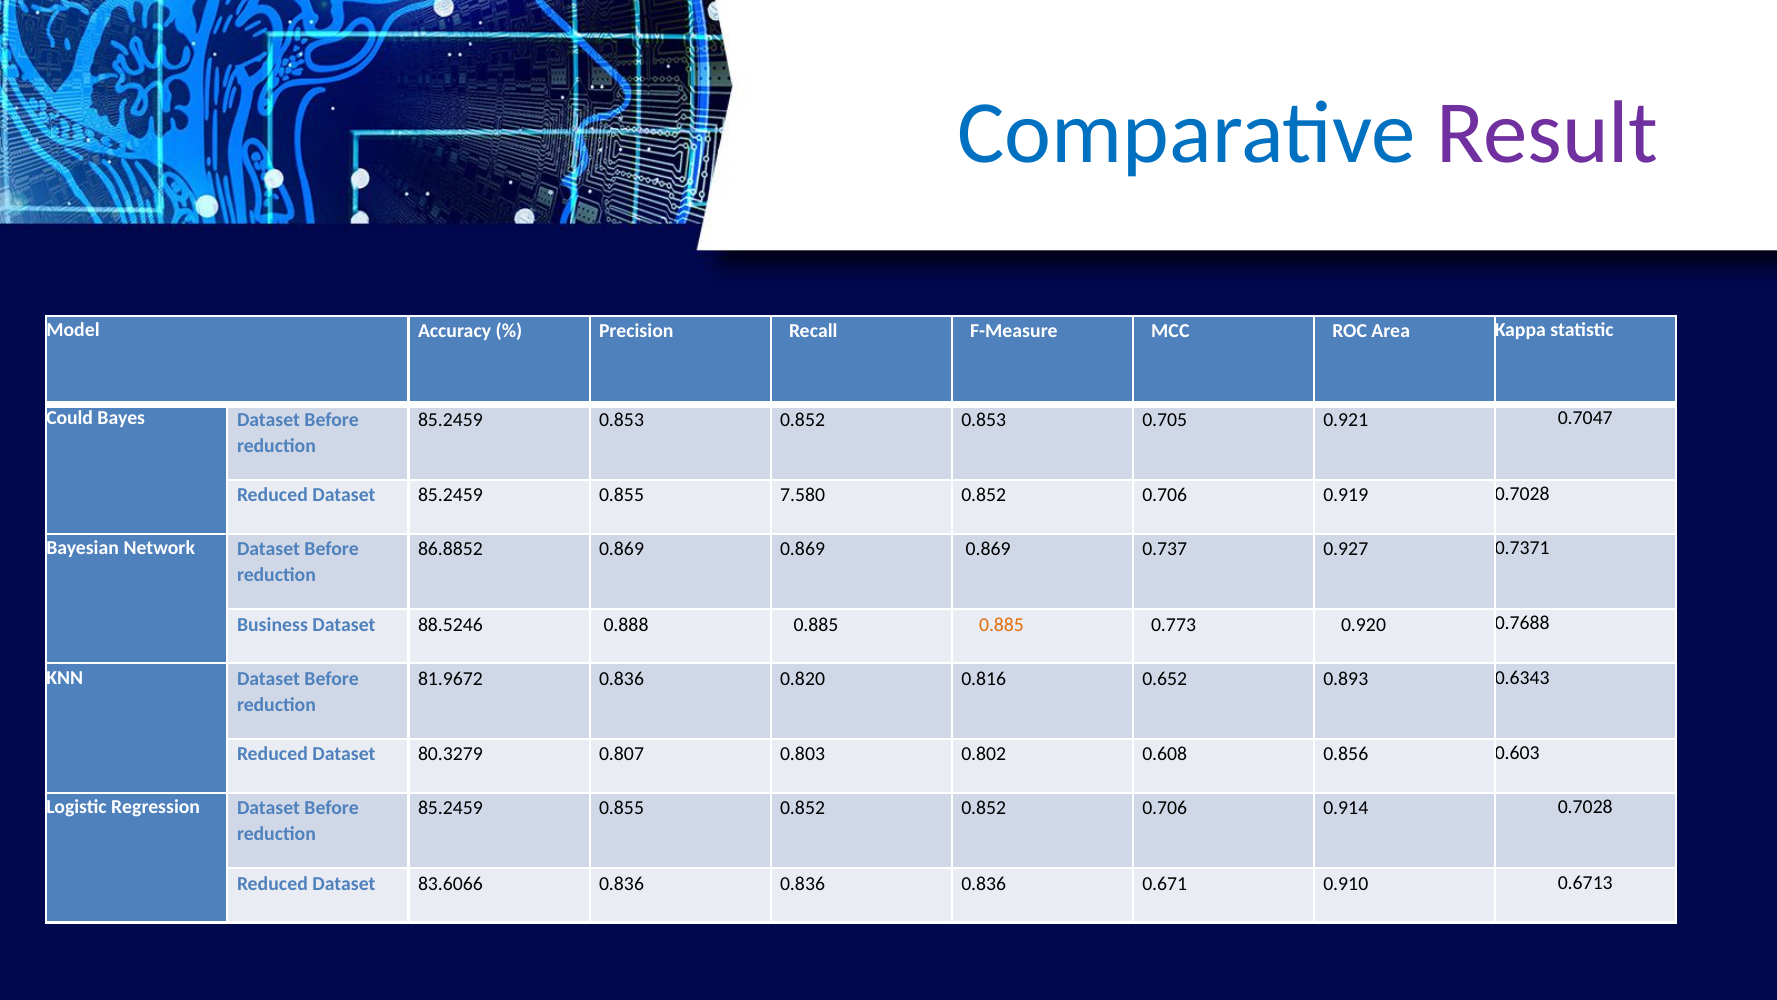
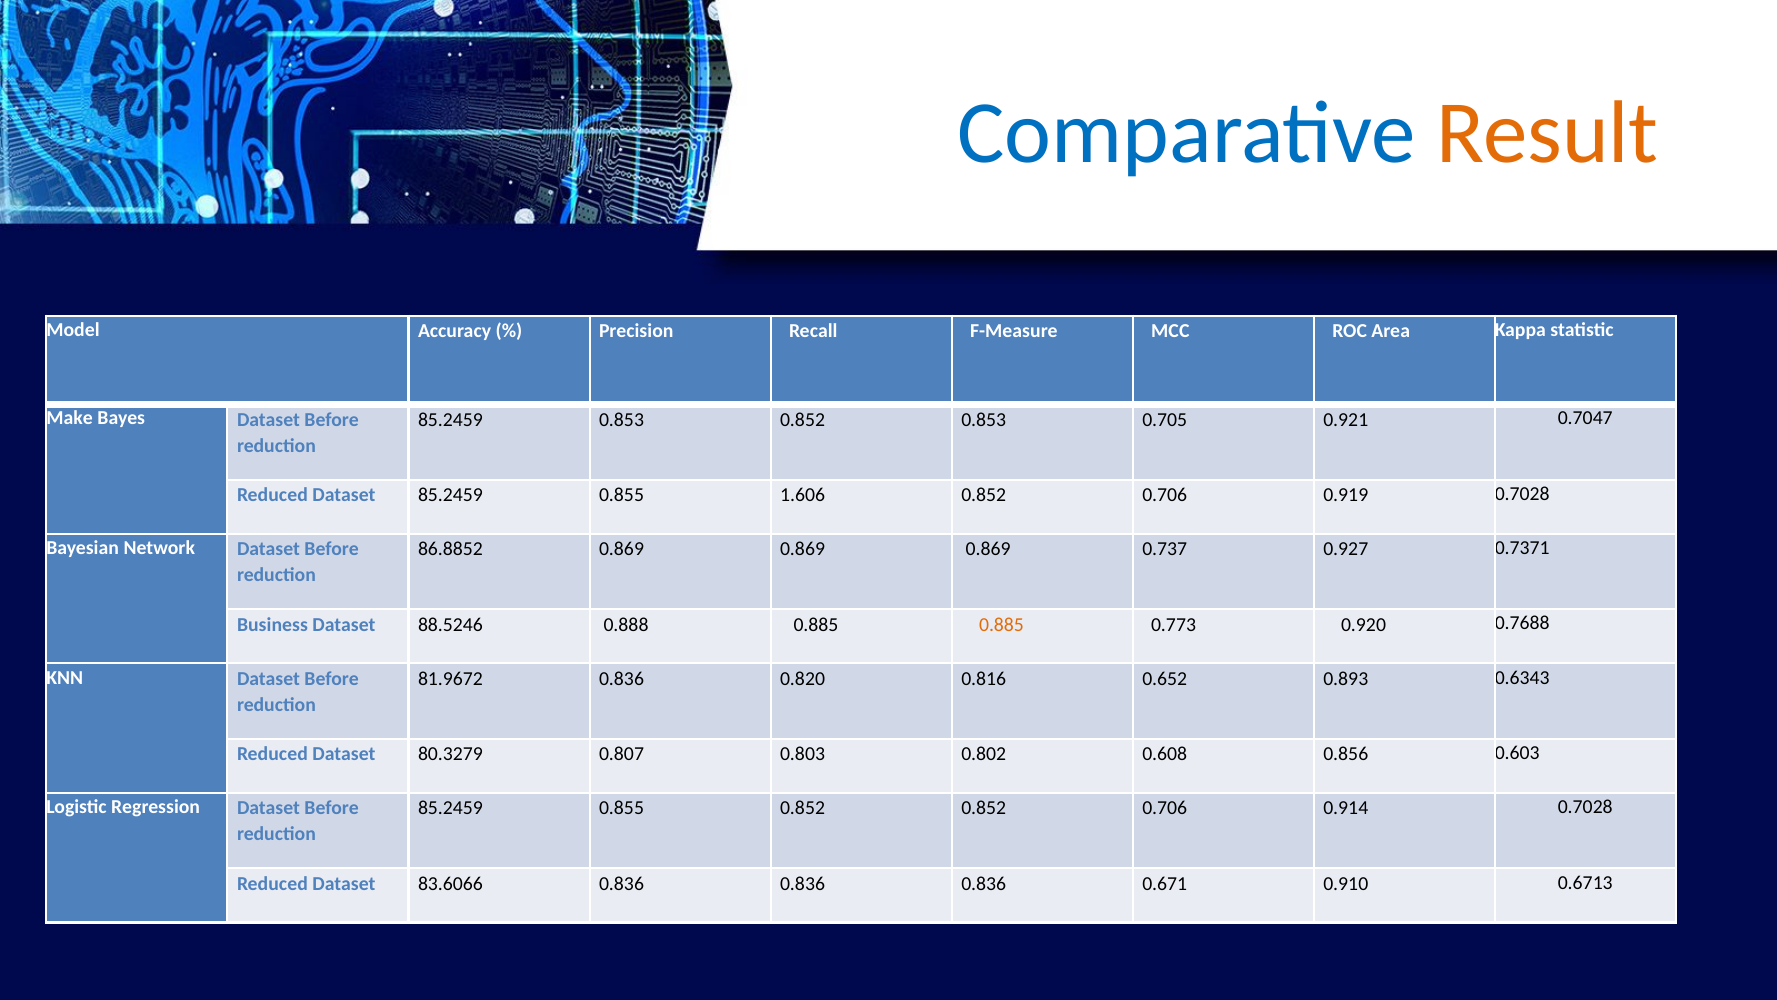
Result colour: purple -> orange (1547, 133)
Could: Could -> Make (70, 418)
7.580: 7.580 -> 1.606 (803, 495)
